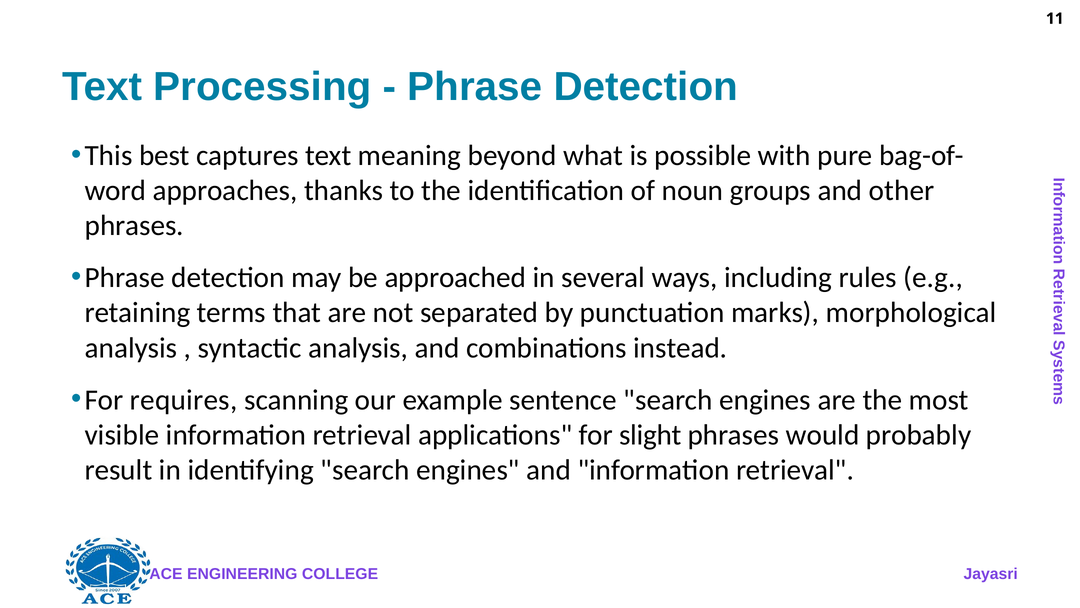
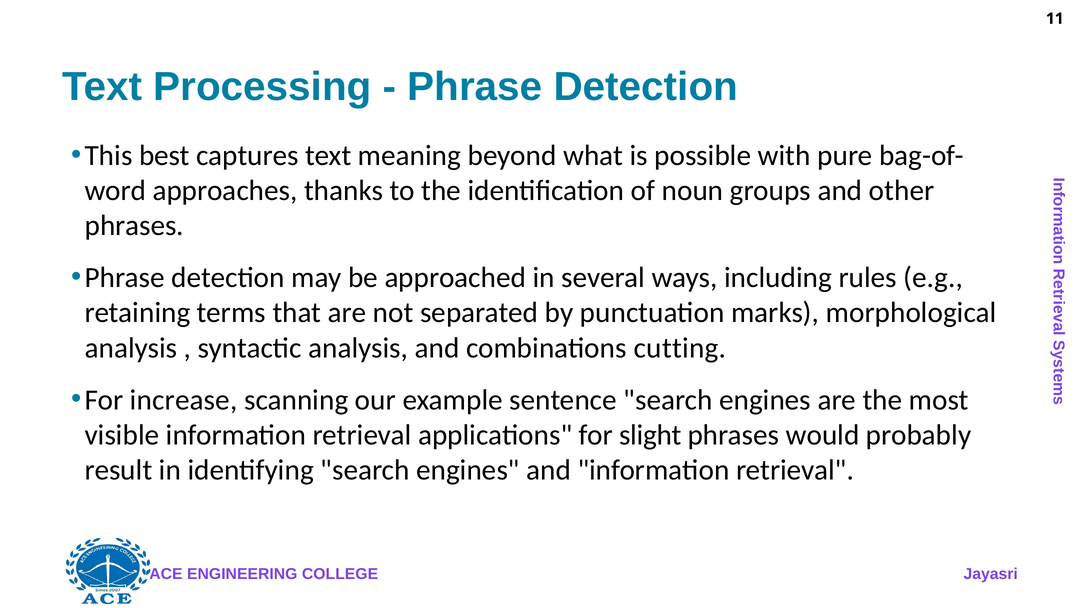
instead: instead -> cutting (680, 348)
requires: requires -> increase (184, 400)
